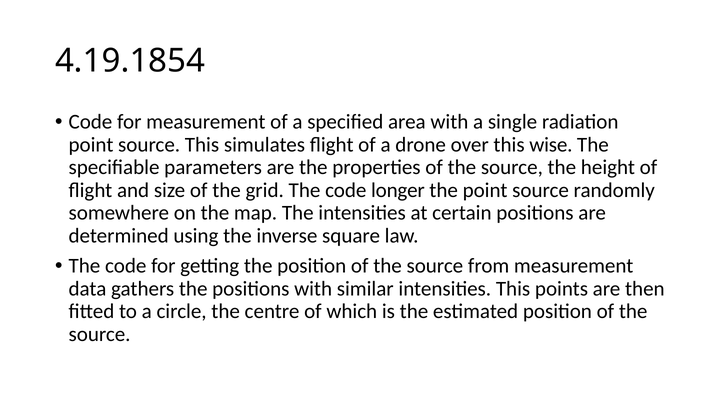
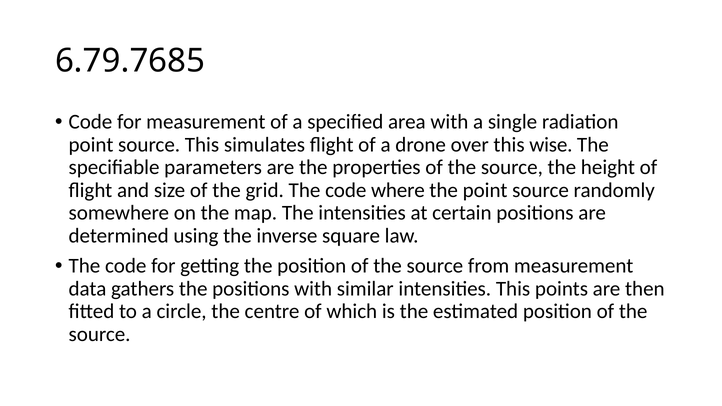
4.19.1854: 4.19.1854 -> 6.79.7685 (130, 61)
longer: longer -> where (398, 190)
